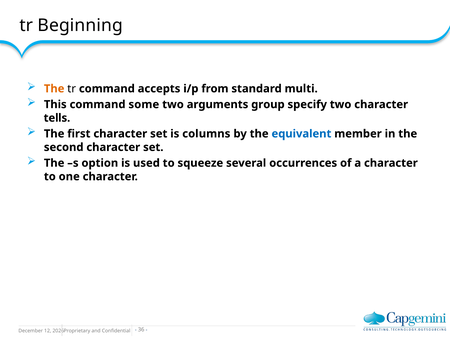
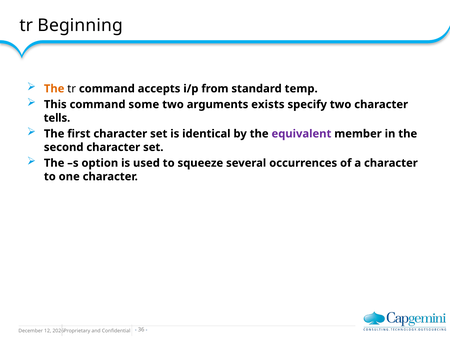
multi: multi -> temp (301, 89)
group: group -> exists (268, 104)
columns: columns -> identical (206, 134)
equivalent colour: blue -> purple (301, 134)
